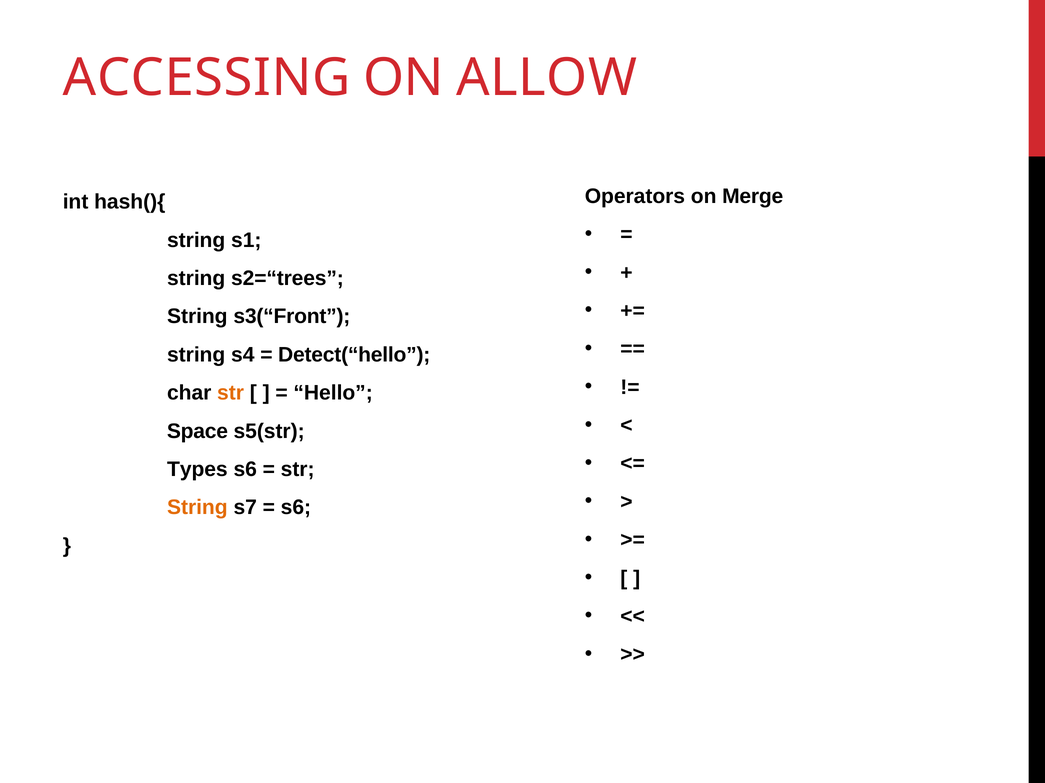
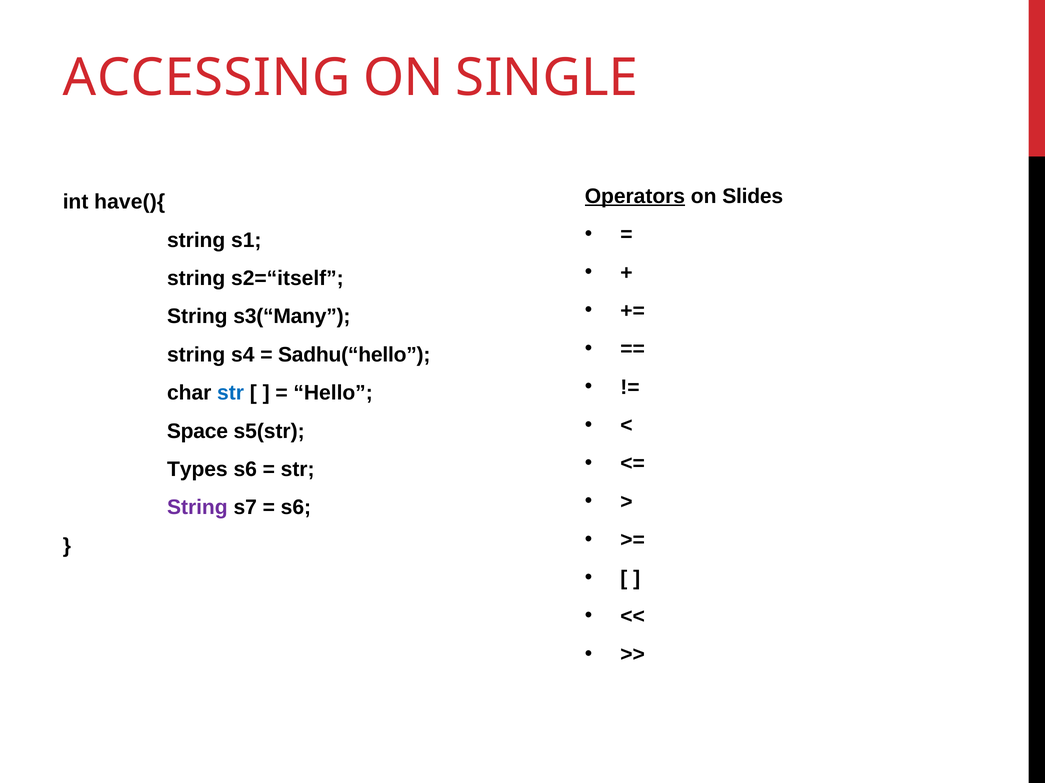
ALLOW: ALLOW -> SINGLE (547, 78)
Operators underline: none -> present (635, 196)
Merge: Merge -> Slides (753, 196)
hash(){: hash(){ -> have(){ (130, 202)
s2=“trees: s2=“trees -> s2=“itself (287, 279)
s3(“Front: s3(“Front -> s3(“Many (292, 317)
Detect(“hello: Detect(“hello -> Sadhu(“hello (354, 355)
str colour: orange -> blue (231, 393)
String colour: orange -> purple (197, 508)
